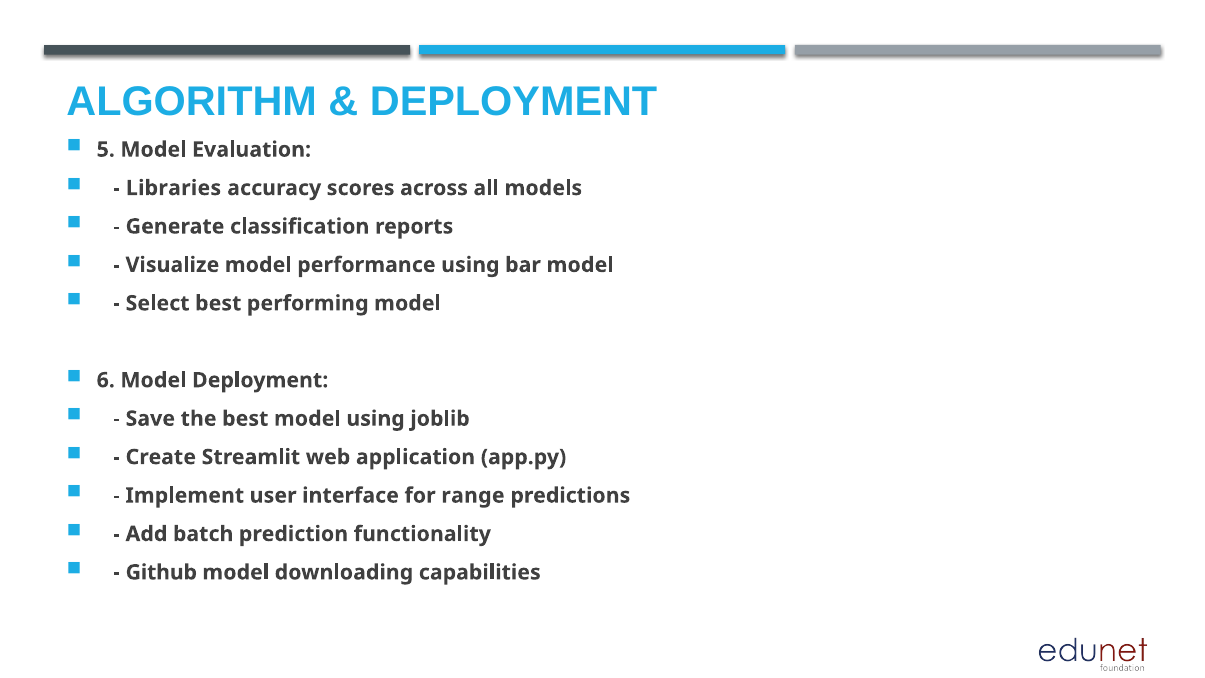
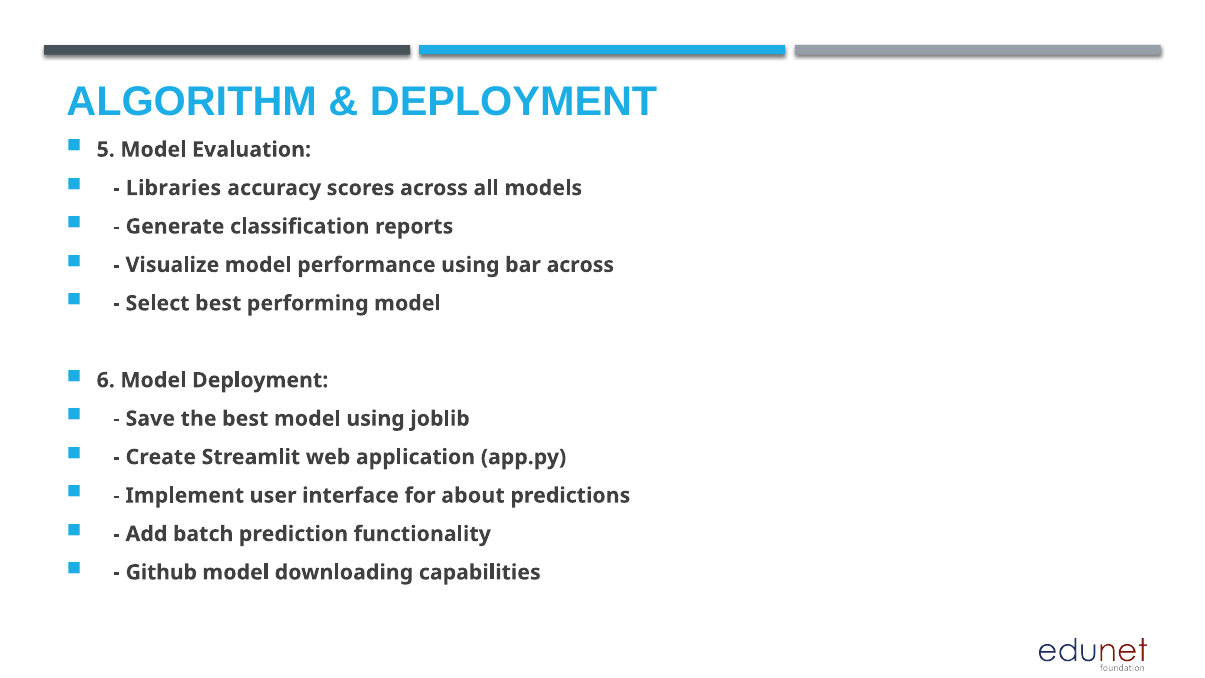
bar model: model -> across (580, 265)
range: range -> about (473, 495)
